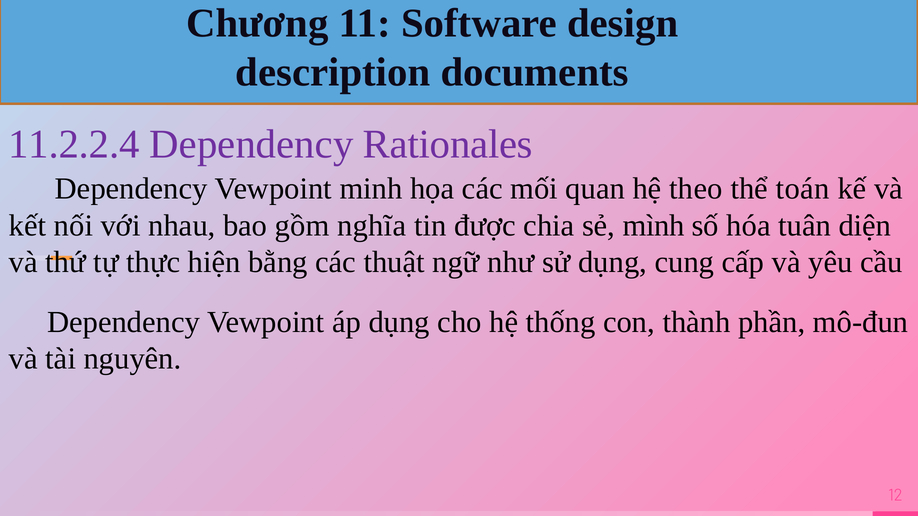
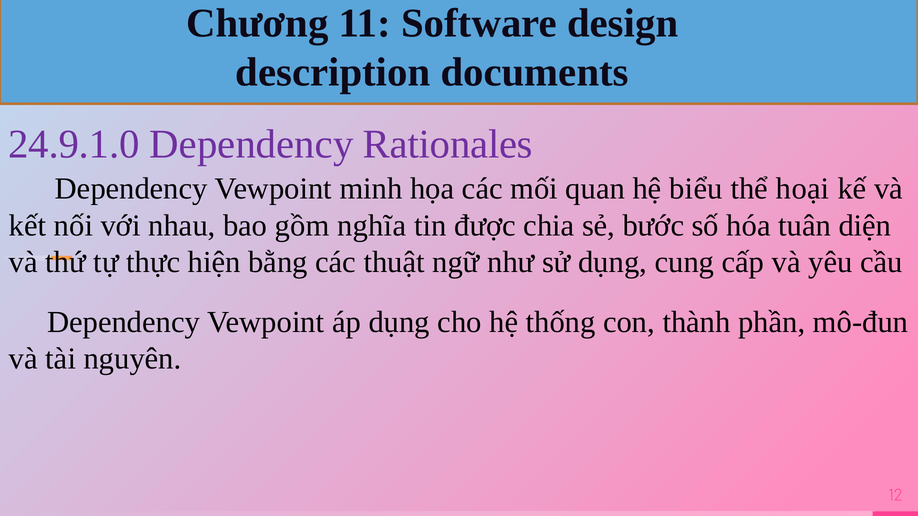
11.2.2.4: 11.2.2.4 -> 24.9.1.0 (74, 144)
theo: theo -> biểu (696, 189)
toán: toán -> hoại (803, 189)
mình: mình -> bước (653, 226)
